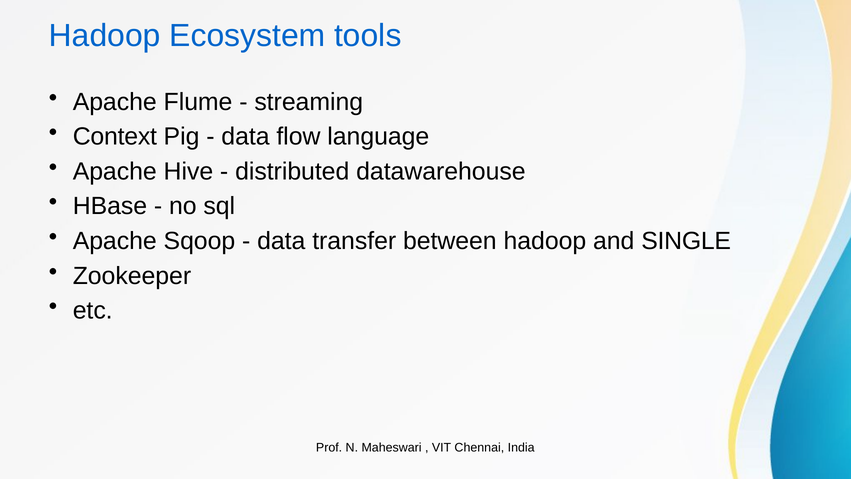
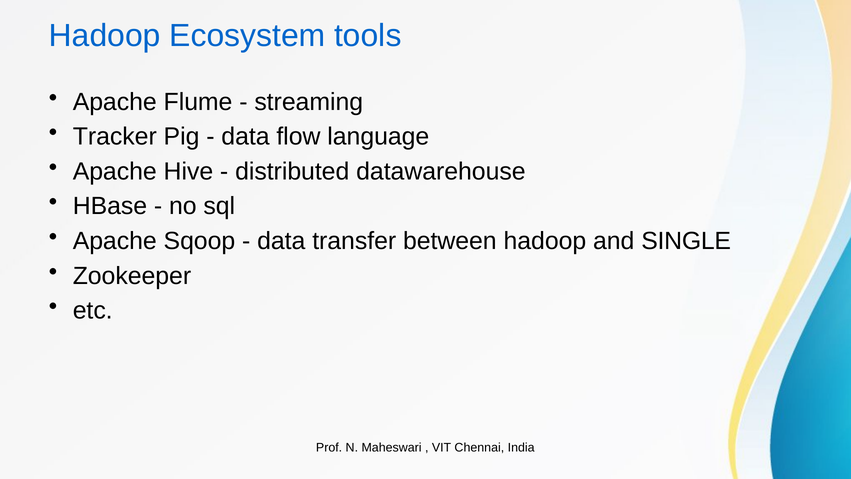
Context: Context -> Tracker (115, 137)
